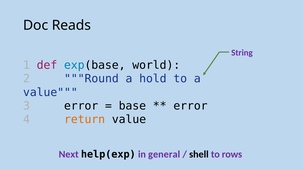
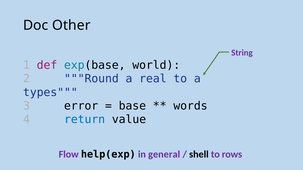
Reads: Reads -> Other (71, 25)
hold: hold -> real (153, 79)
value: value -> types (50, 93)
error: error -> words (190, 106)
return colour: orange -> blue (85, 120)
Next: Next -> Flow (69, 155)
